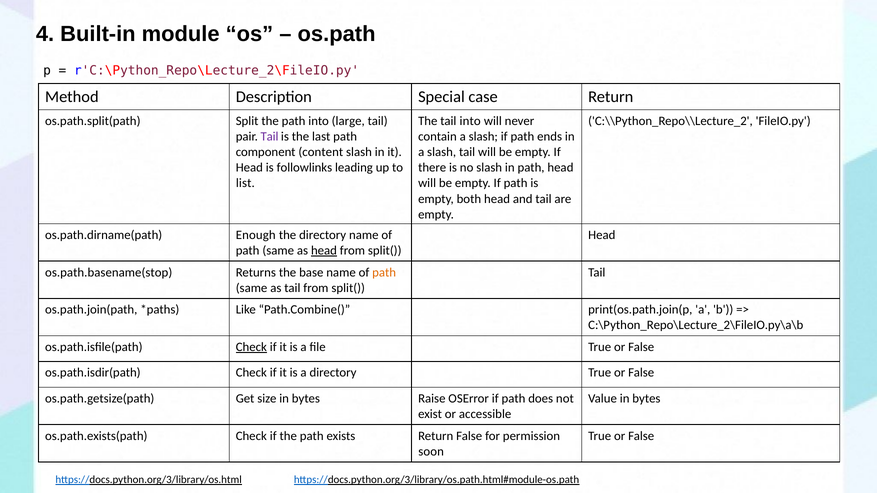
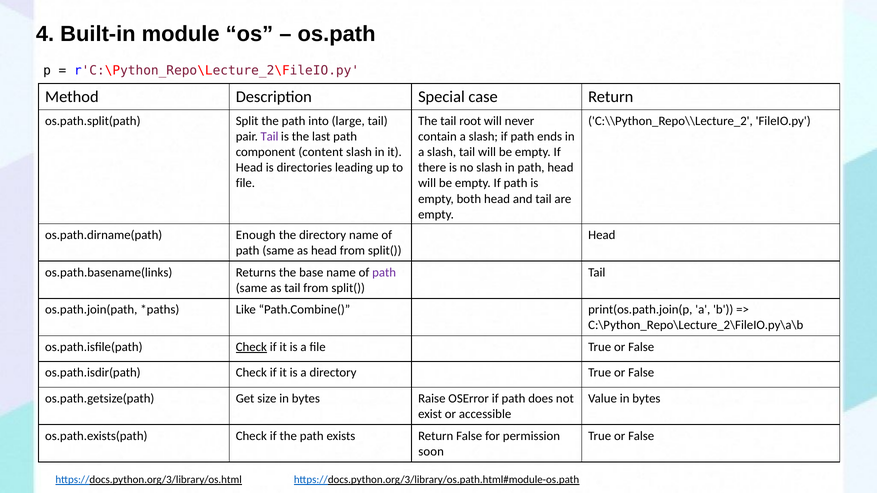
tail into: into -> root (470, 121)
followlinks: followlinks -> directories (304, 168)
list: list -> file (245, 183)
head underline: present -> none (324, 251)
os.path.basename(stop: os.path.basename(stop -> os.path.basename(links (109, 273)
path colour: orange -> purple (384, 273)
